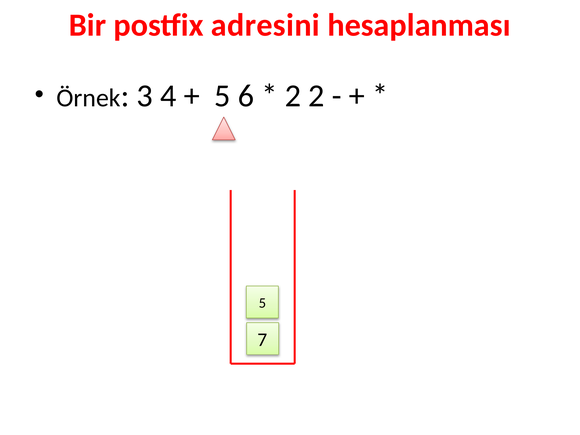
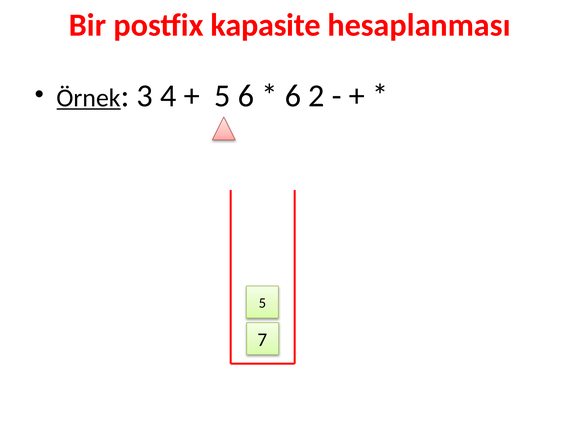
adresini: adresini -> kapasite (266, 25)
Örnek underline: none -> present (89, 98)
2: 2 -> 6 (293, 96)
